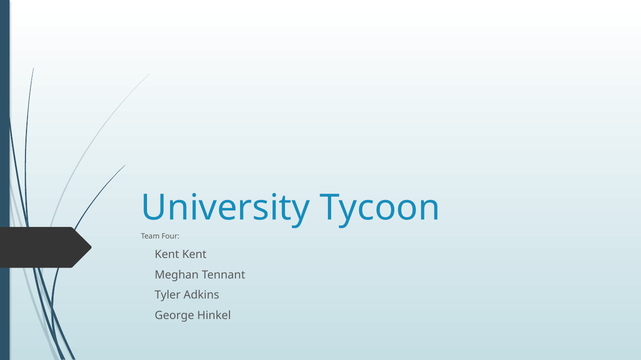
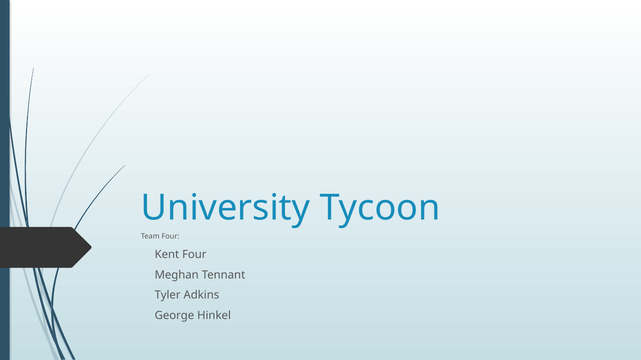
Kent Kent: Kent -> Four (194, 255)
